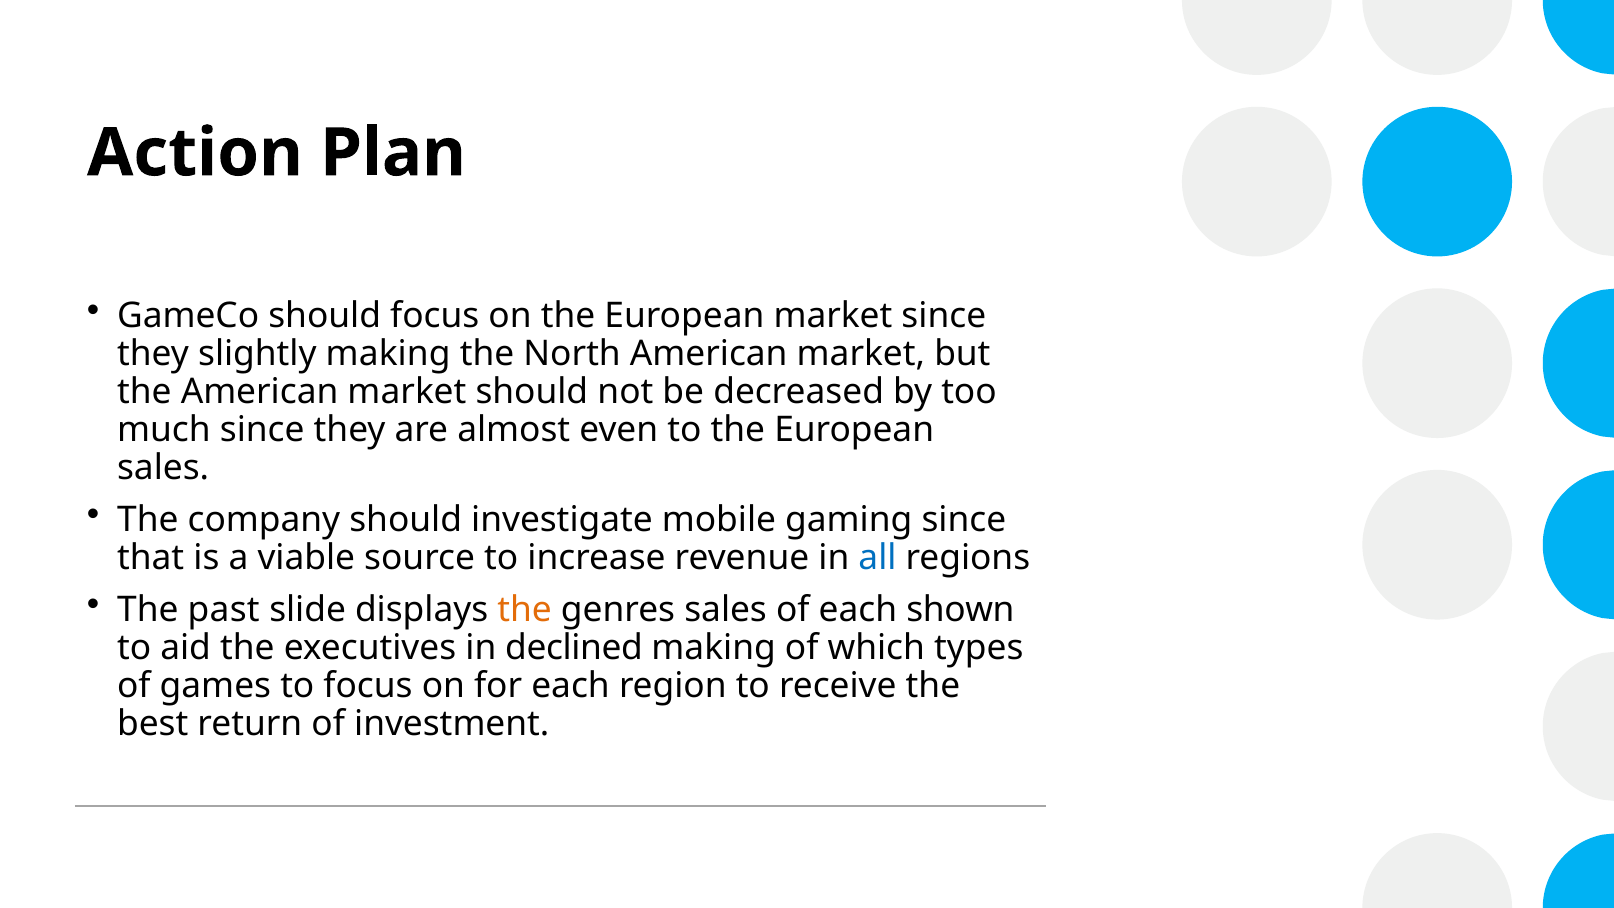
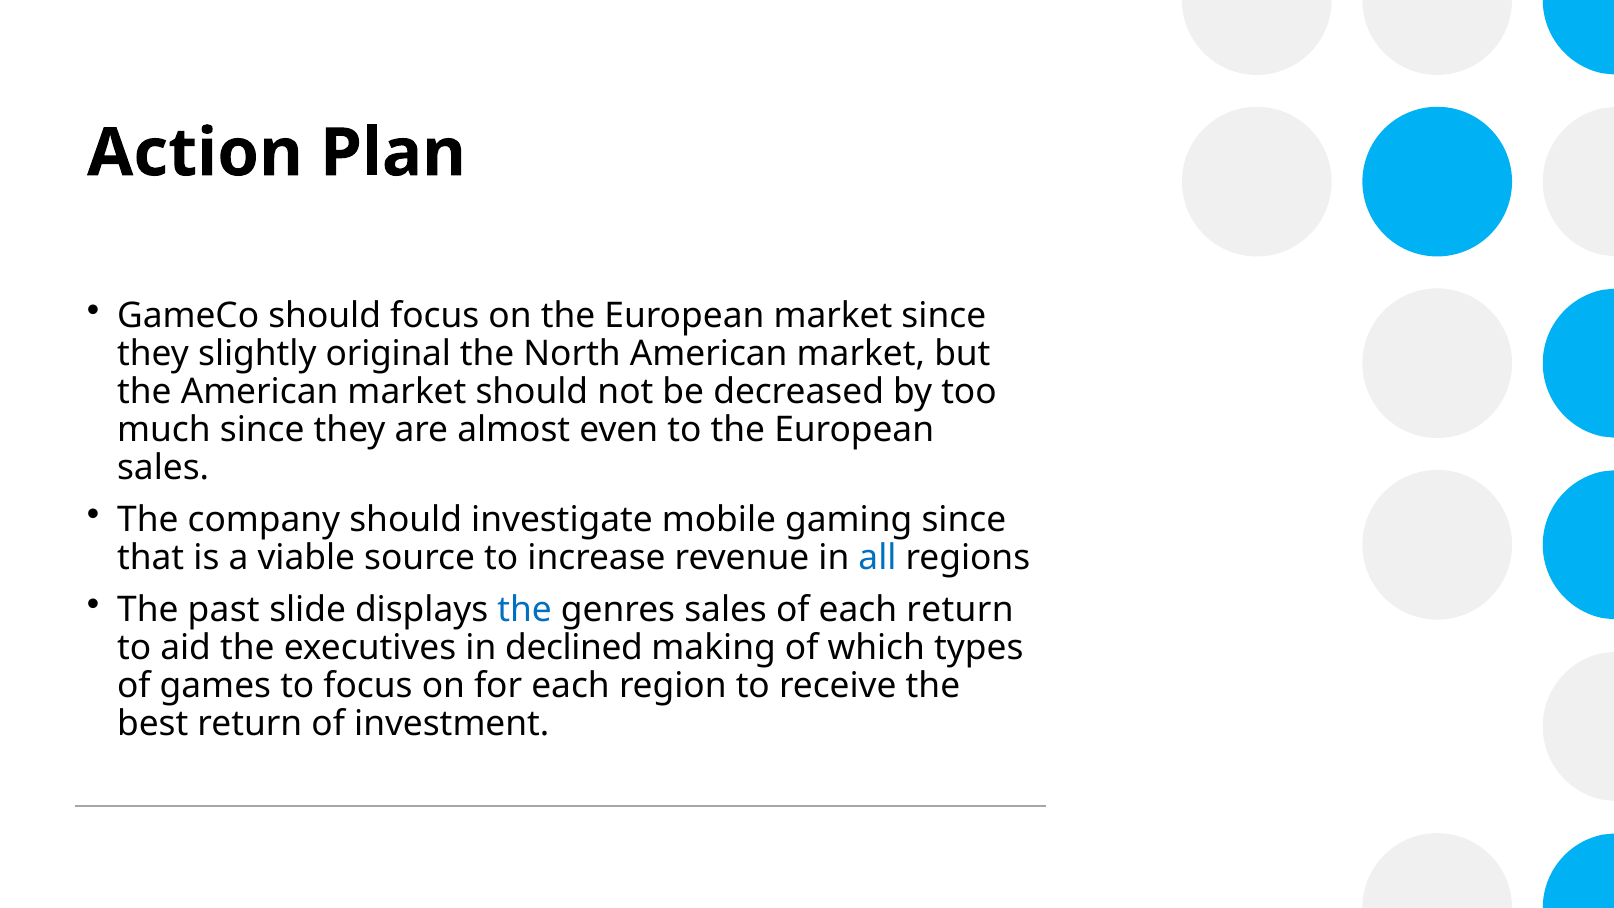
slightly making: making -> original (388, 354)
the colour: orange -> blue (525, 610)
each shown: shown -> return (960, 610)
